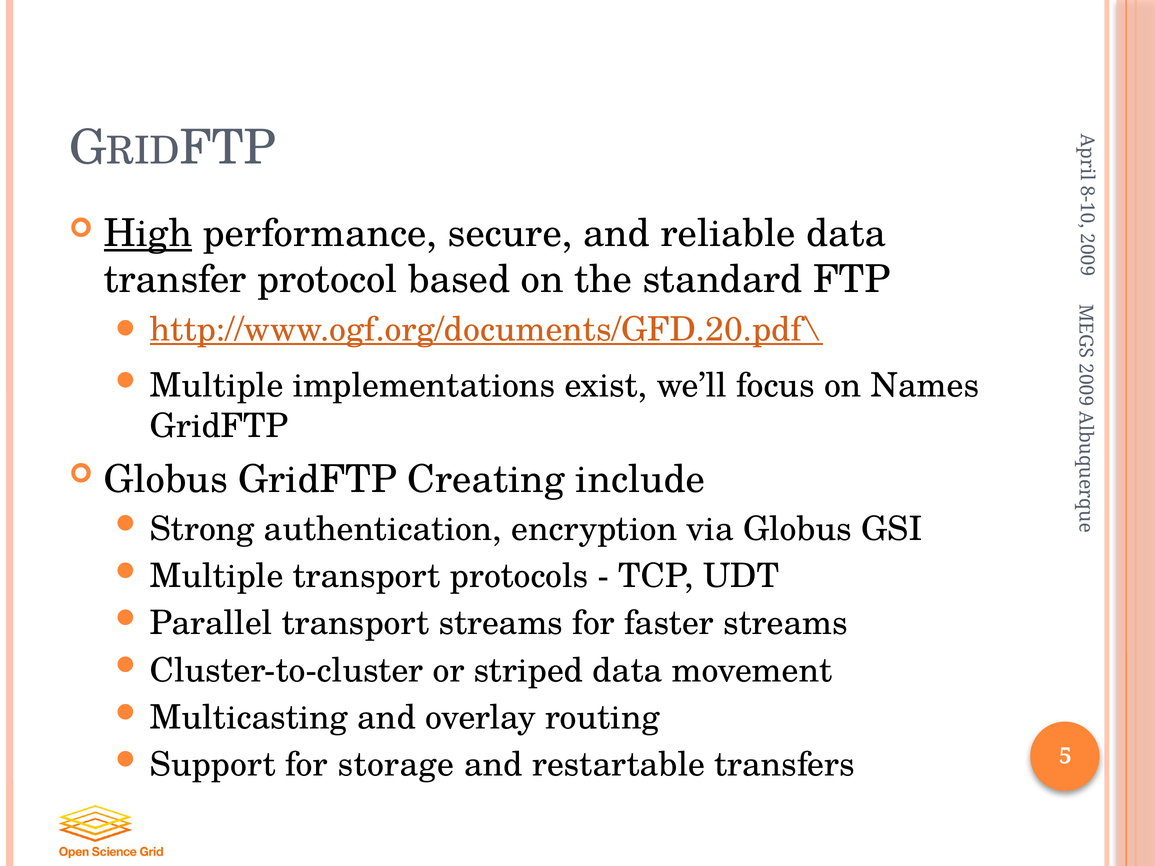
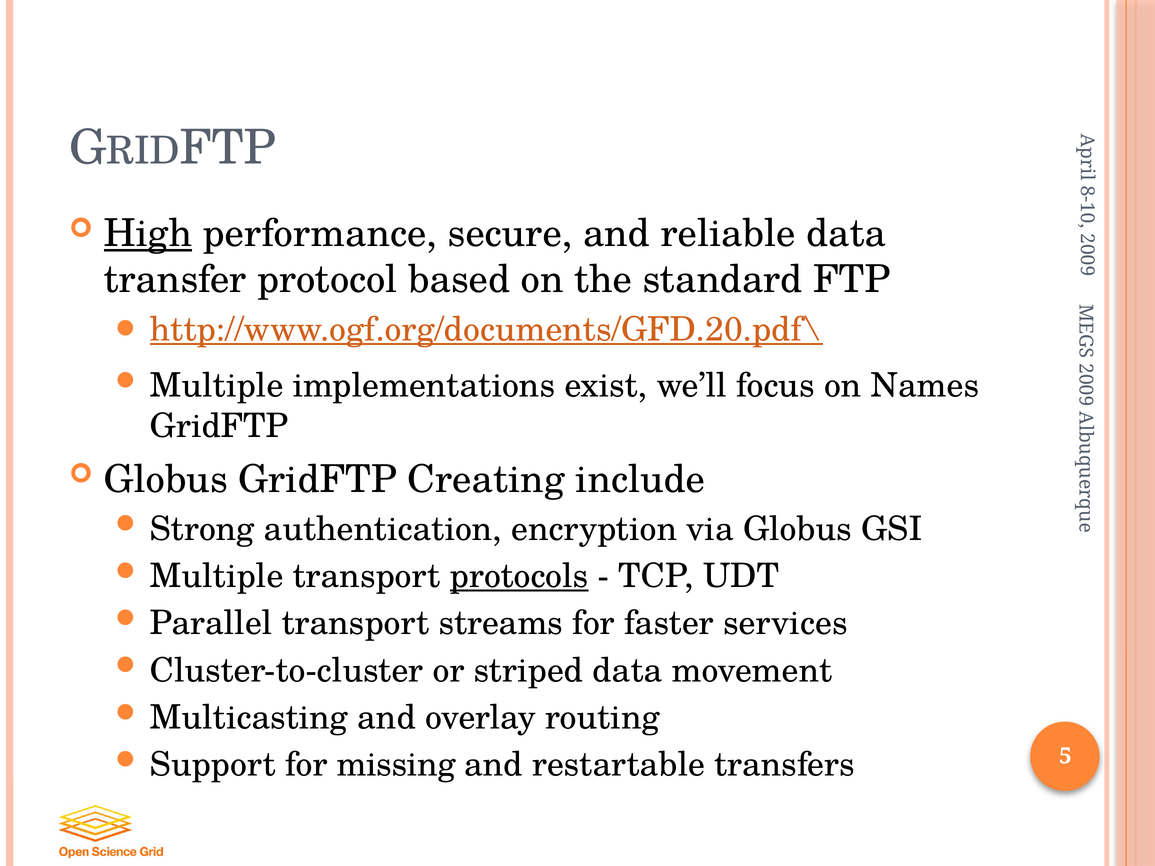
protocols underline: none -> present (519, 576)
faster streams: streams -> services (786, 623)
storage: storage -> missing (396, 765)
